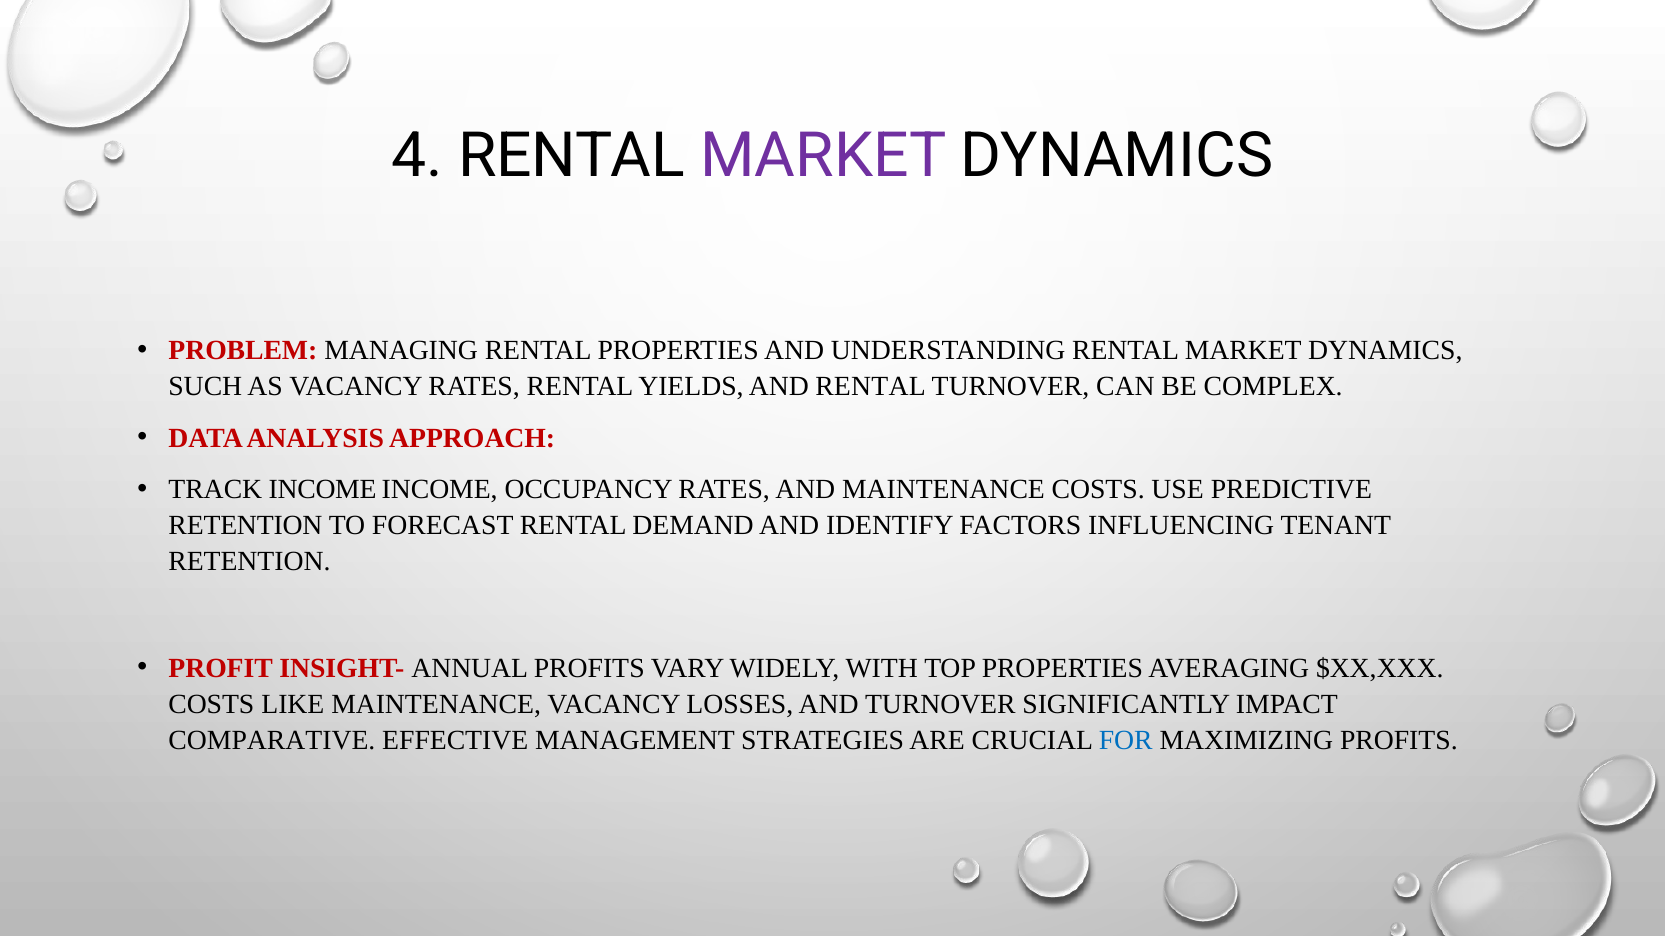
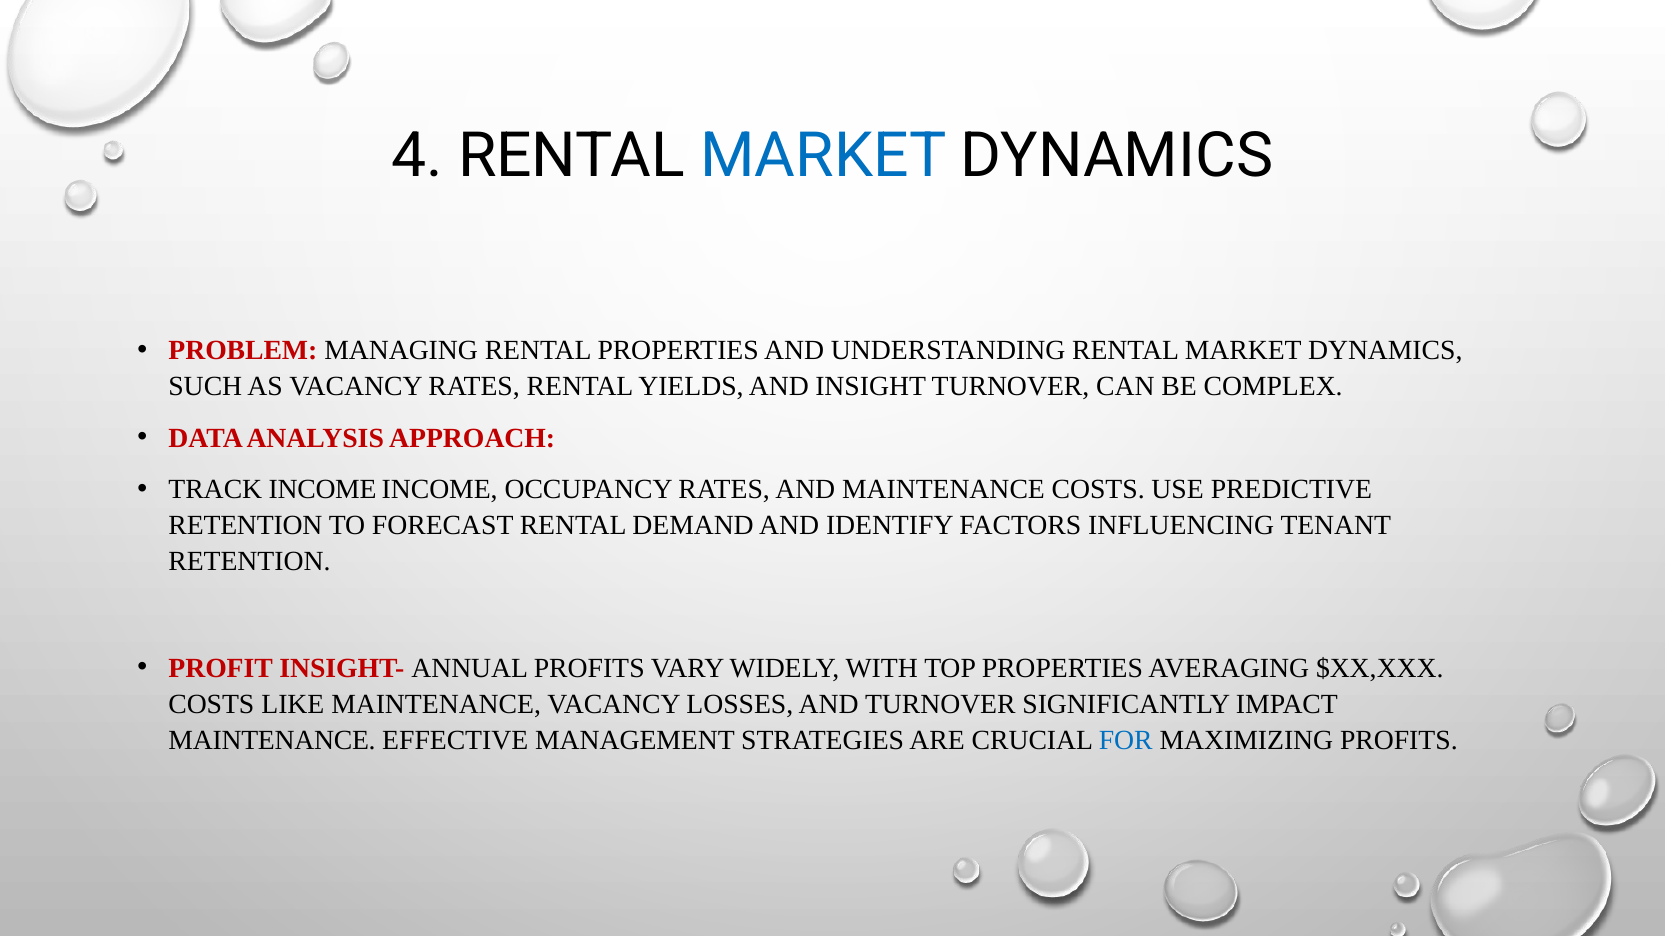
MARKET colour: purple -> blue (823, 156)
AND RENTAL: RENTAL -> INSIGHT (871, 387)
COMPARATIVE: COMPARATIVE -> MAINTENANCE (272, 740)
